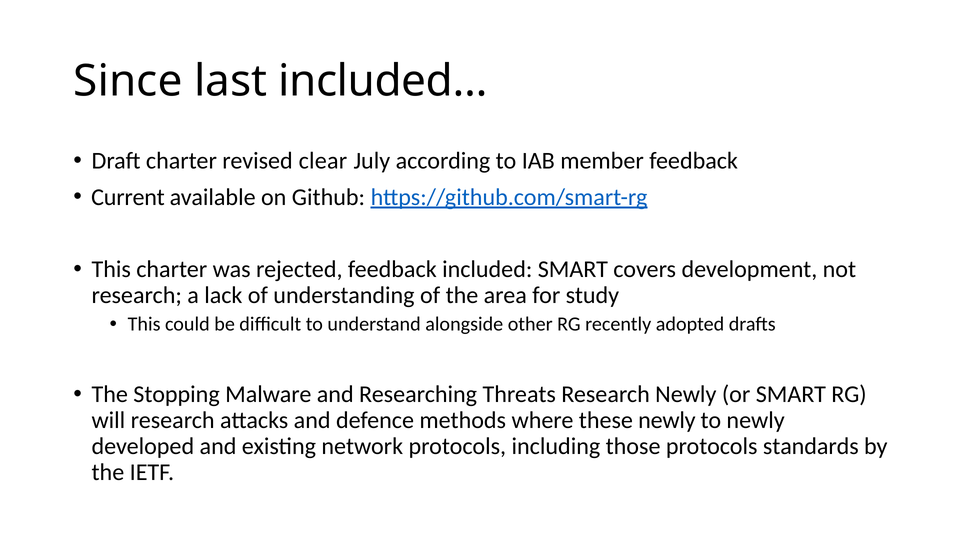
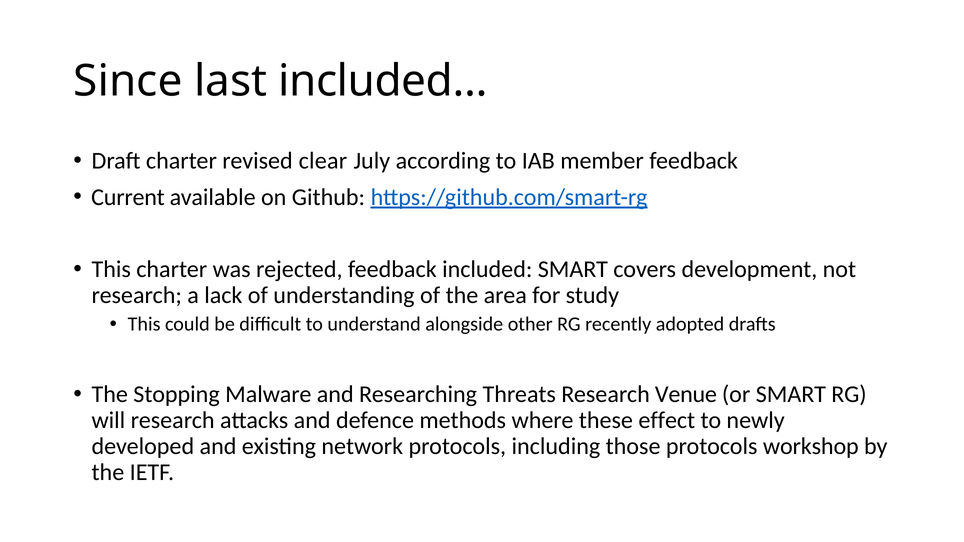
Research Newly: Newly -> Venue (686, 394)
these newly: newly -> effect (667, 420)
standards: standards -> workshop (811, 446)
